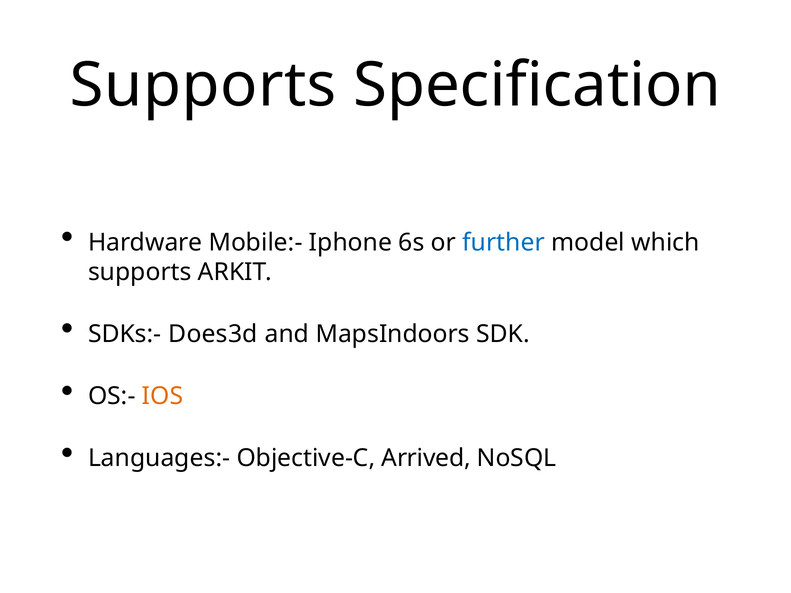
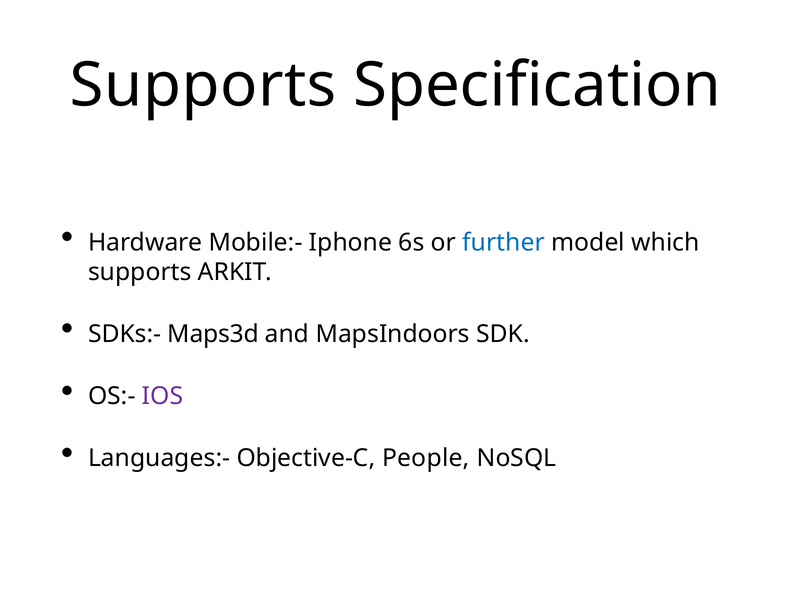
Does3d: Does3d -> Maps3d (213, 334)
IOS colour: orange -> purple (163, 396)
Arrived: Arrived -> People (426, 459)
